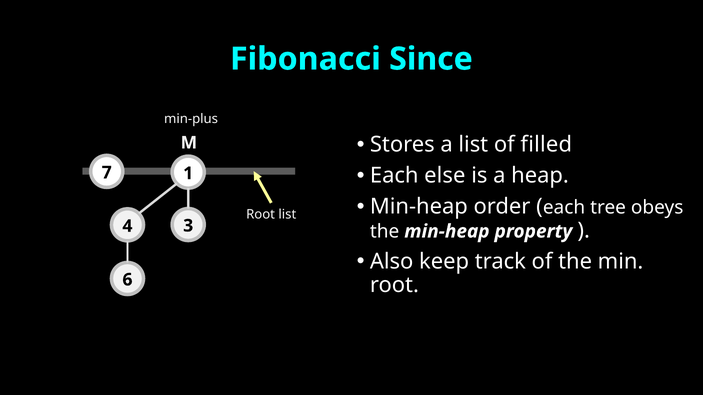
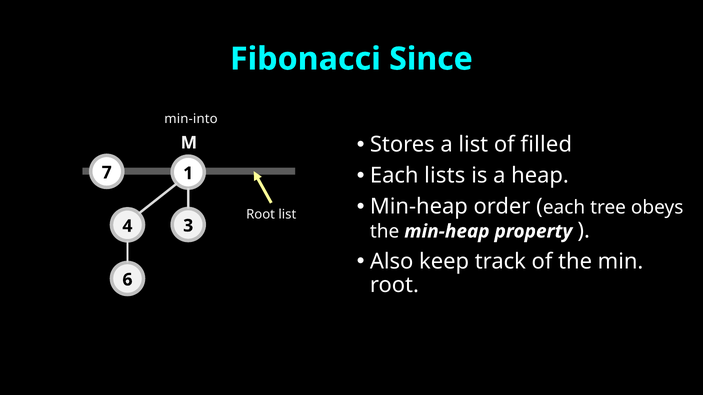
min-plus: min-plus -> min-into (191, 119)
else: else -> lists (445, 176)
